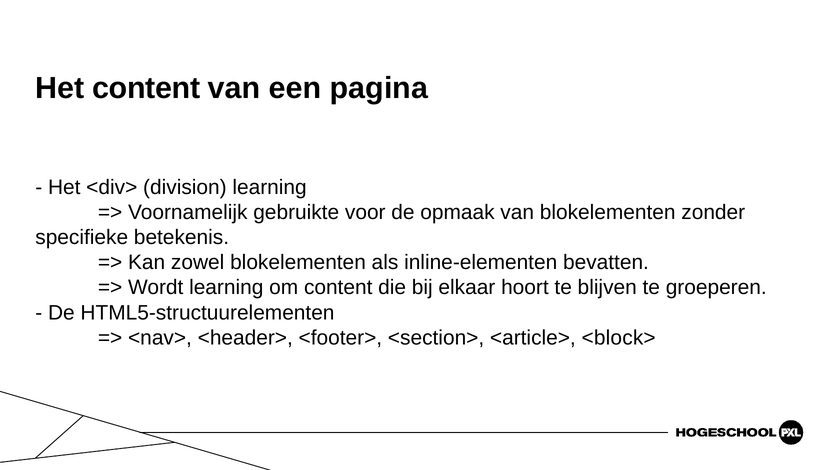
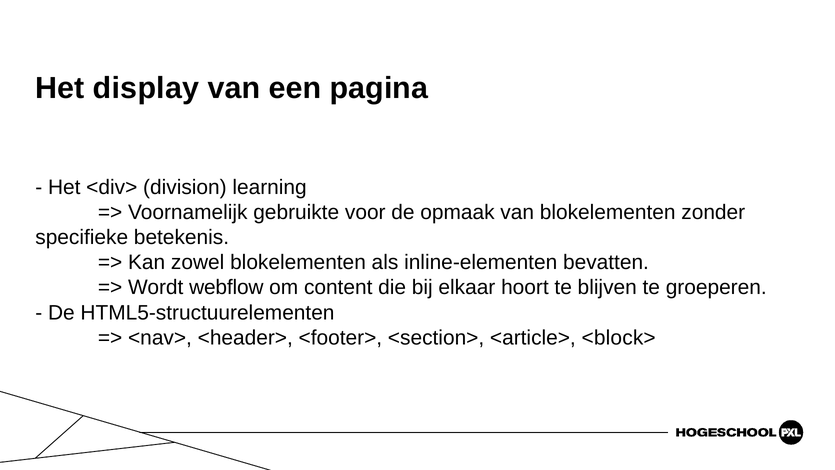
Het content: content -> display (146, 88)
Wordt learning: learning -> webflow (226, 287)
